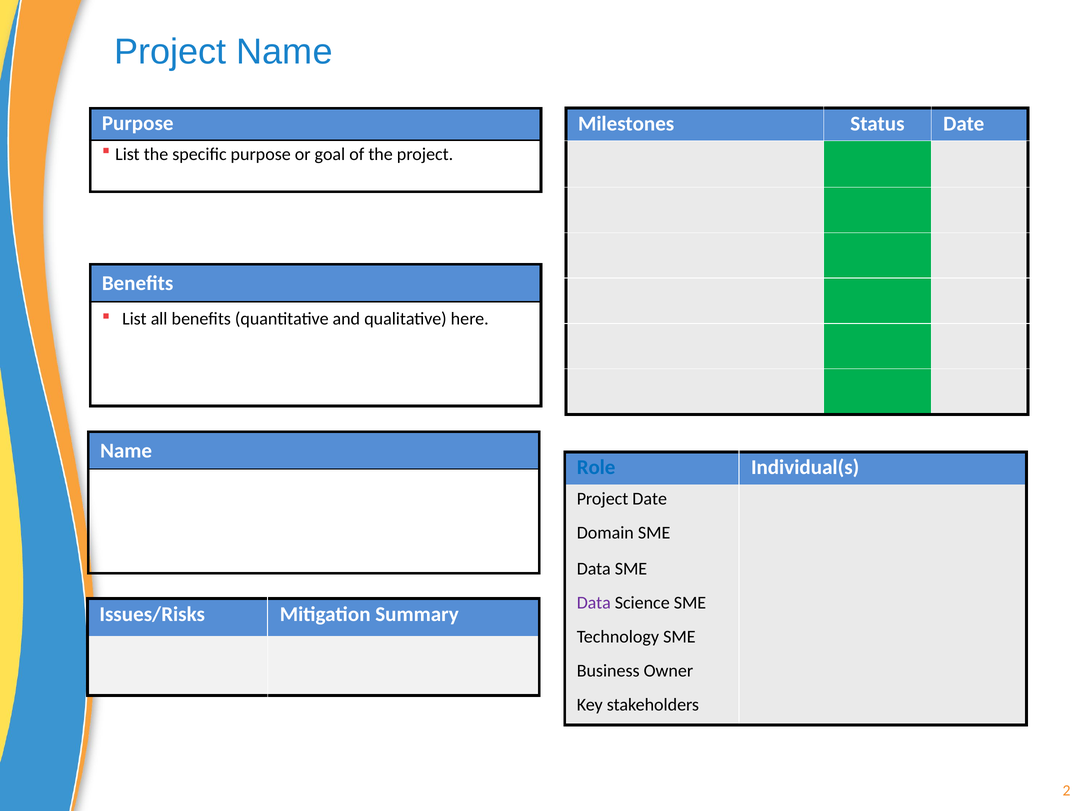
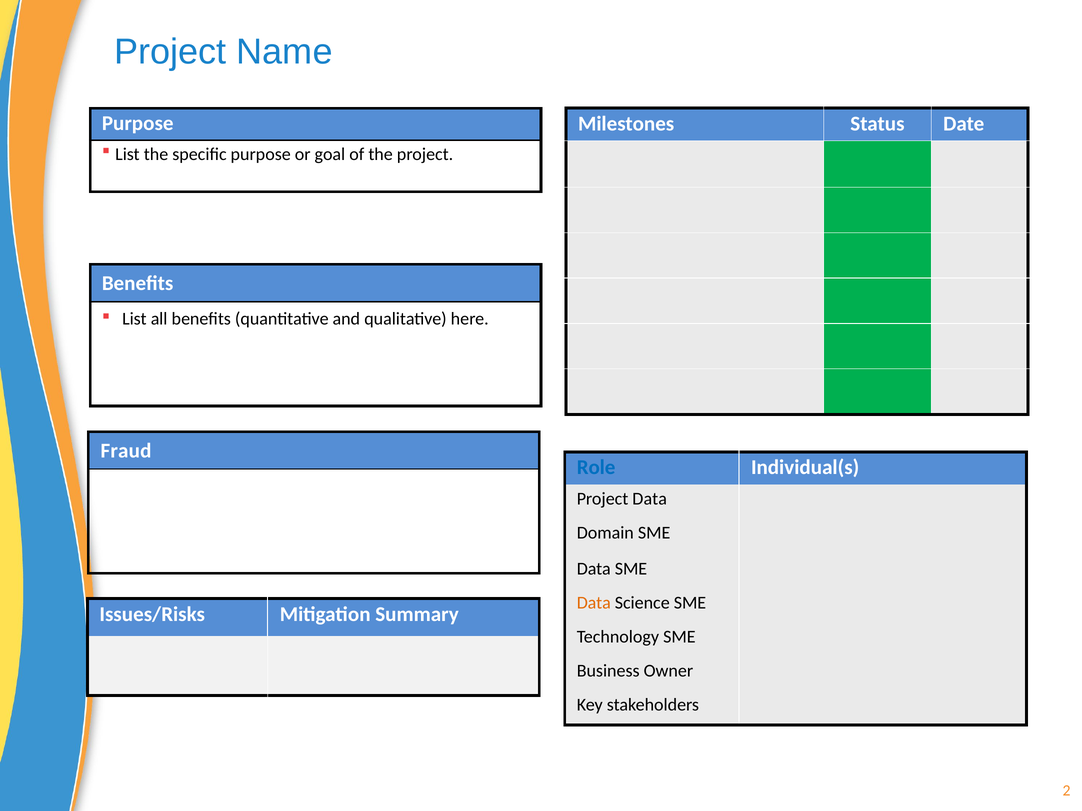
Name: Name -> Fraud (126, 451)
Project Date: Date -> Data (650, 499)
Data colour: purple -> orange (594, 603)
